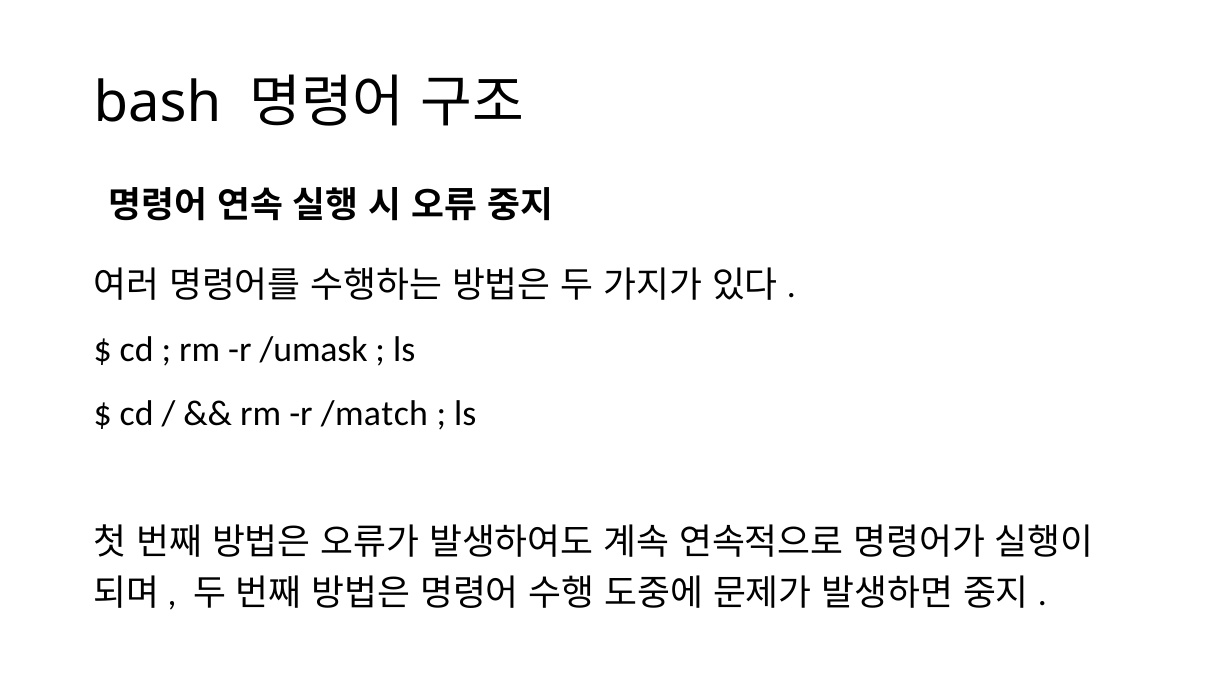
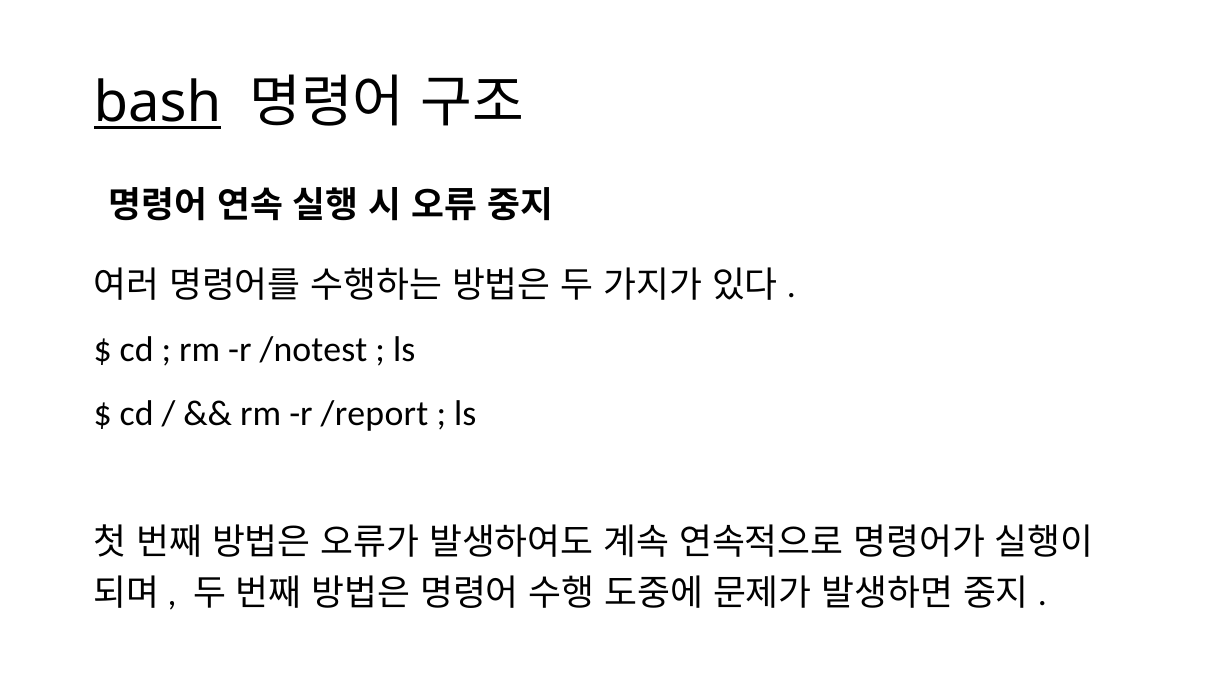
bash underline: none -> present (157, 103)
/umask: /umask -> /notest (314, 350)
/match: /match -> /report (375, 414)
